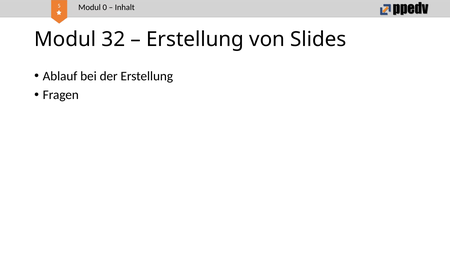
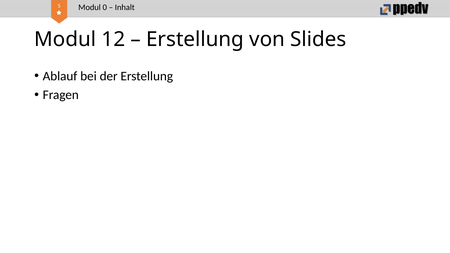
32: 32 -> 12 (113, 40)
